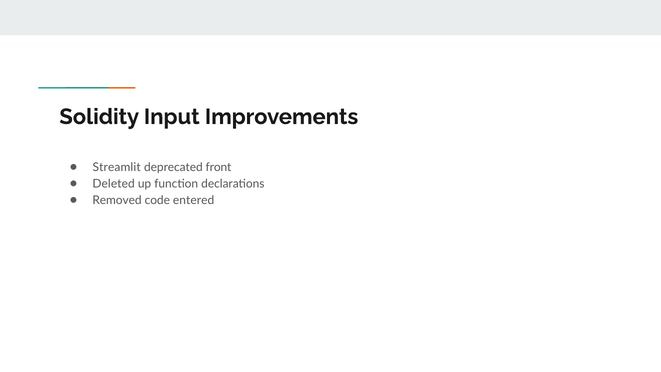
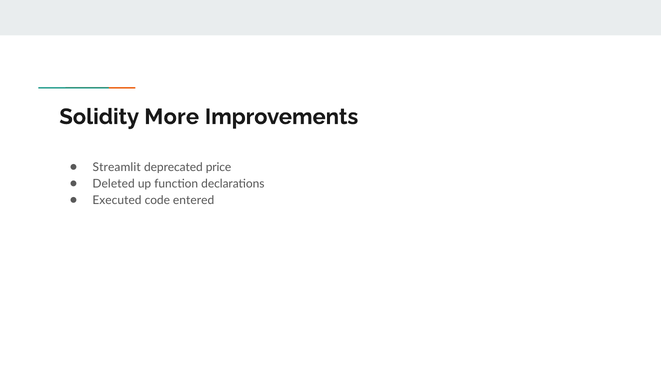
Input: Input -> More (172, 117)
front: front -> price (218, 167)
Removed: Removed -> Executed (117, 200)
